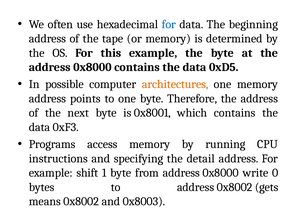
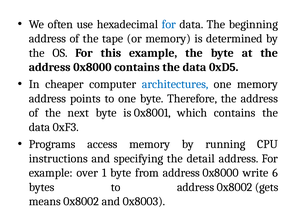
possible: possible -> cheaper (64, 84)
architectures colour: orange -> blue (175, 84)
shift: shift -> over (87, 173)
0: 0 -> 6 (275, 173)
